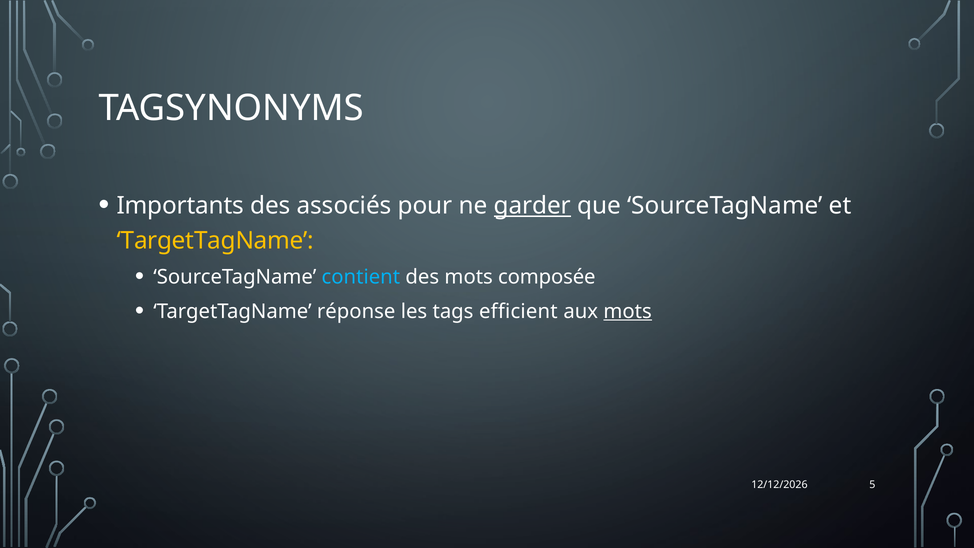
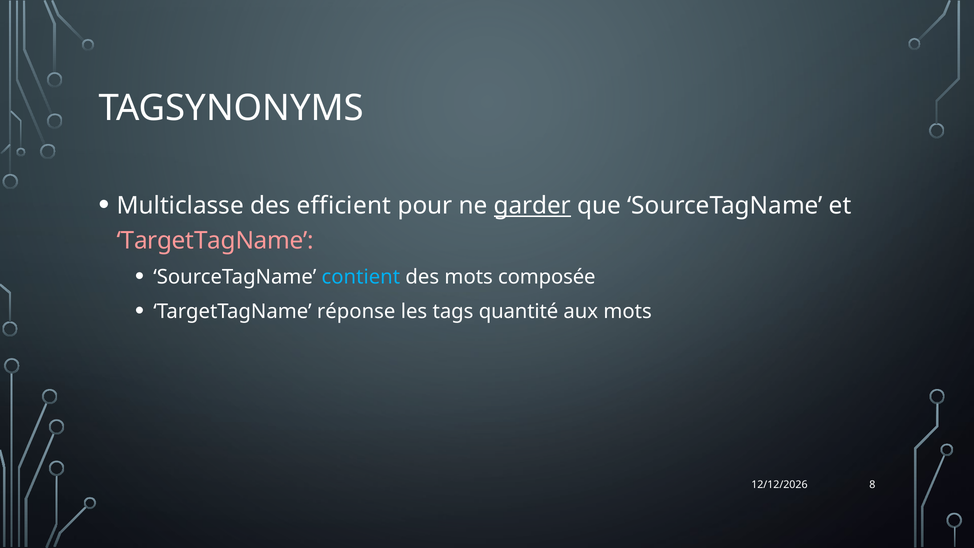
Importants: Importants -> Multiclasse (180, 206)
associés: associés -> efficient (344, 206)
TargetTagName colour: yellow -> pink (215, 241)
efficient: efficient -> quantité (519, 311)
mots underline: present -> none (628, 311)
5: 5 -> 8 (872, 484)
